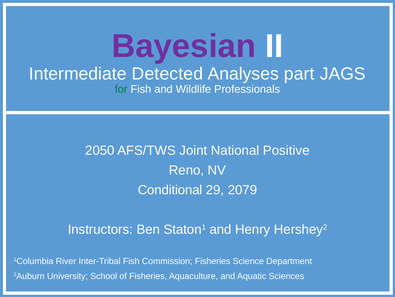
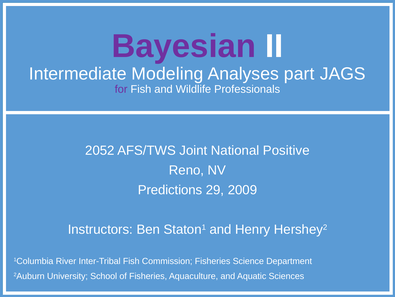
Detected: Detected -> Modeling (167, 74)
for colour: green -> purple (121, 89)
2050: 2050 -> 2052 (100, 150)
Conditional: Conditional -> Predictions (170, 189)
2079: 2079 -> 2009 (242, 189)
